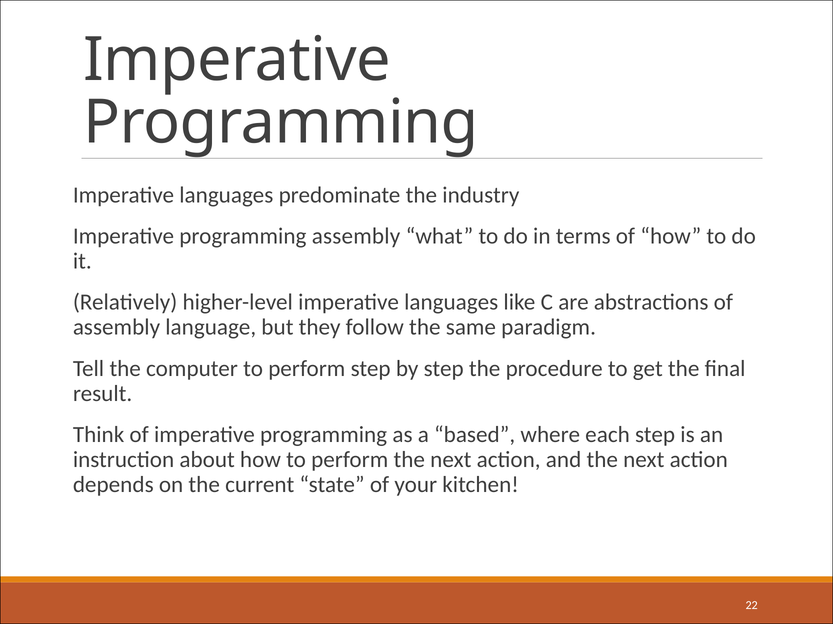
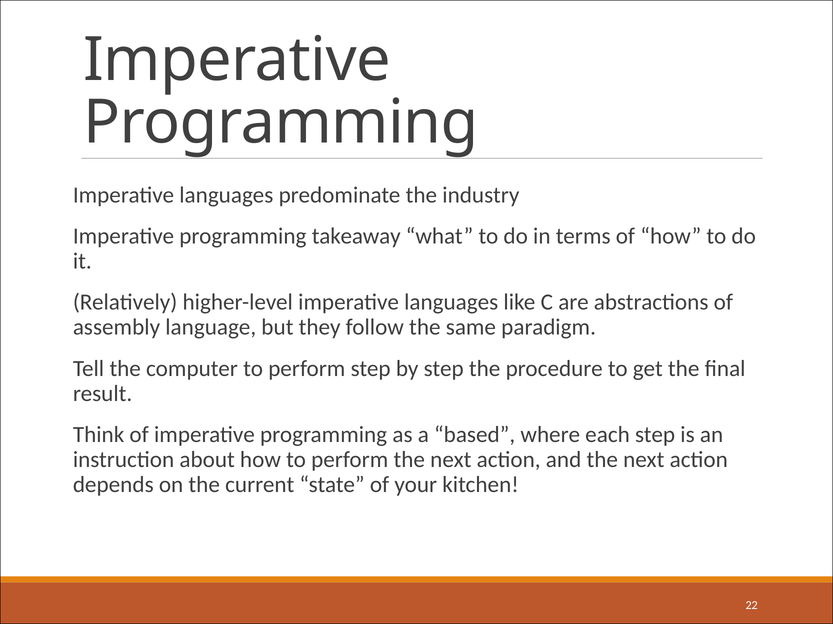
programming assembly: assembly -> takeaway (356, 236)
